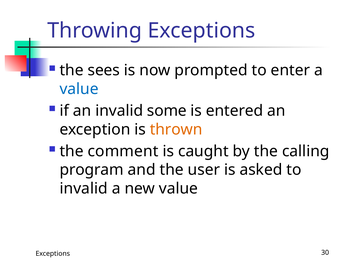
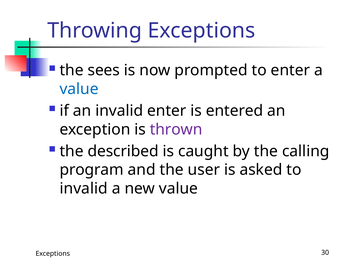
invalid some: some -> enter (167, 111)
thrown colour: orange -> purple (176, 130)
comment: comment -> described (123, 151)
